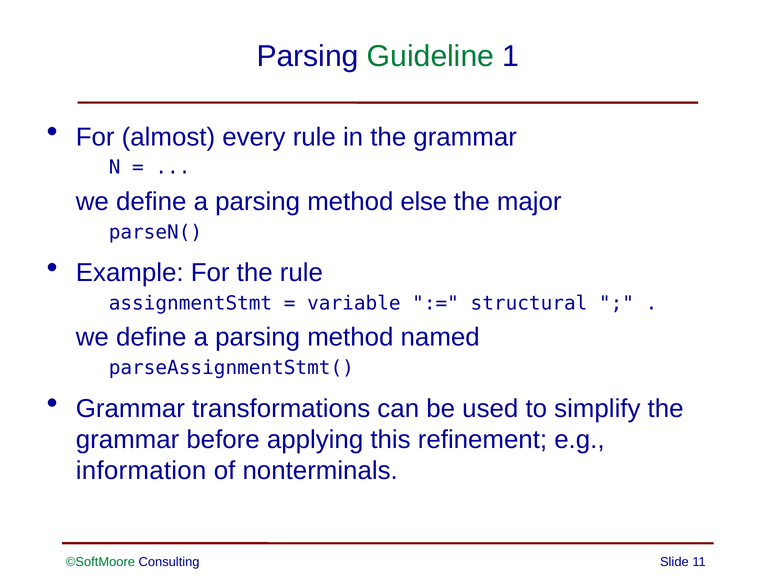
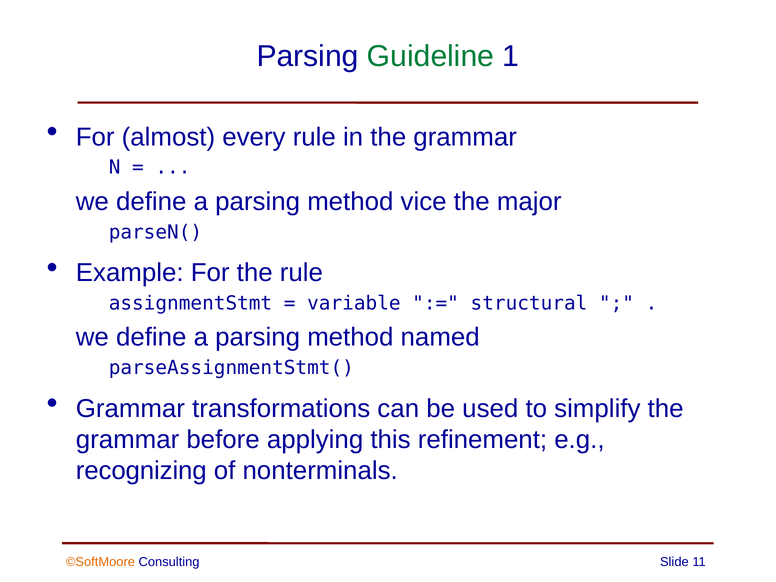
else: else -> vice (424, 202)
information: information -> recognizing (141, 471)
©SoftMoore colour: green -> orange (100, 562)
